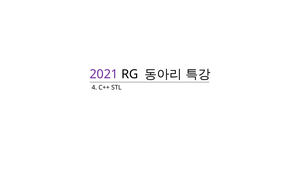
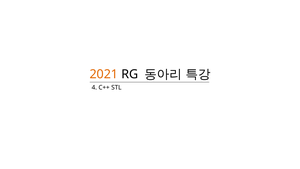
2021 colour: purple -> orange (104, 74)
